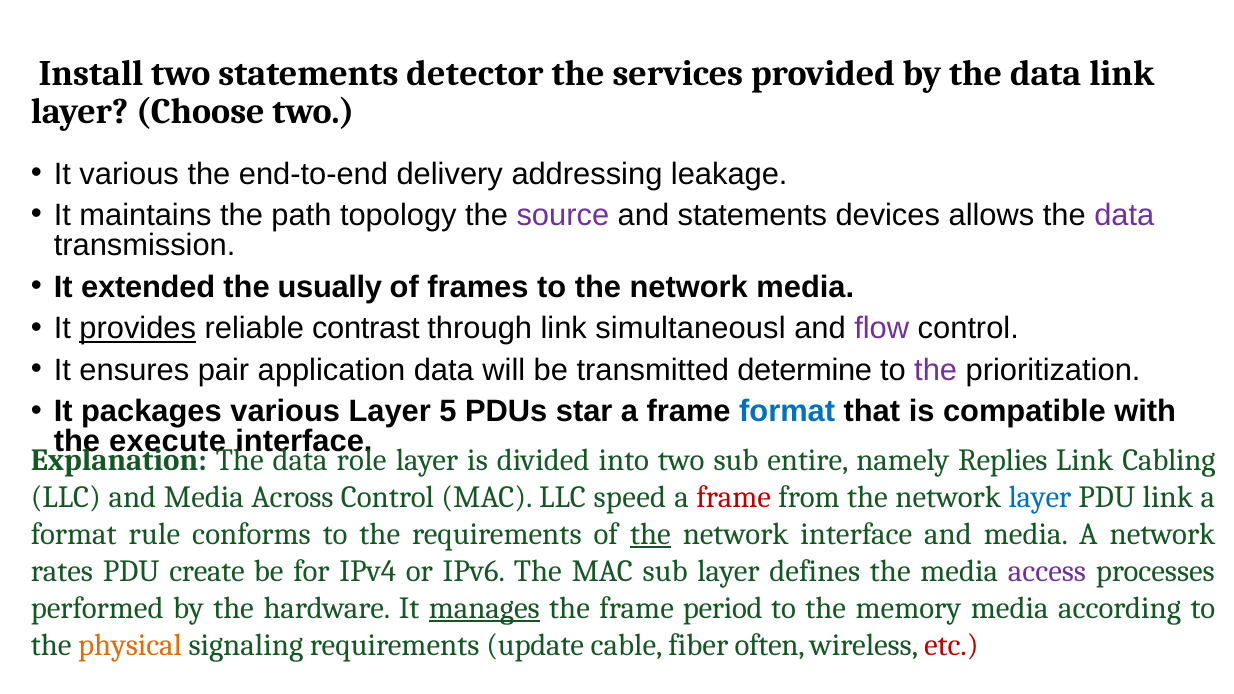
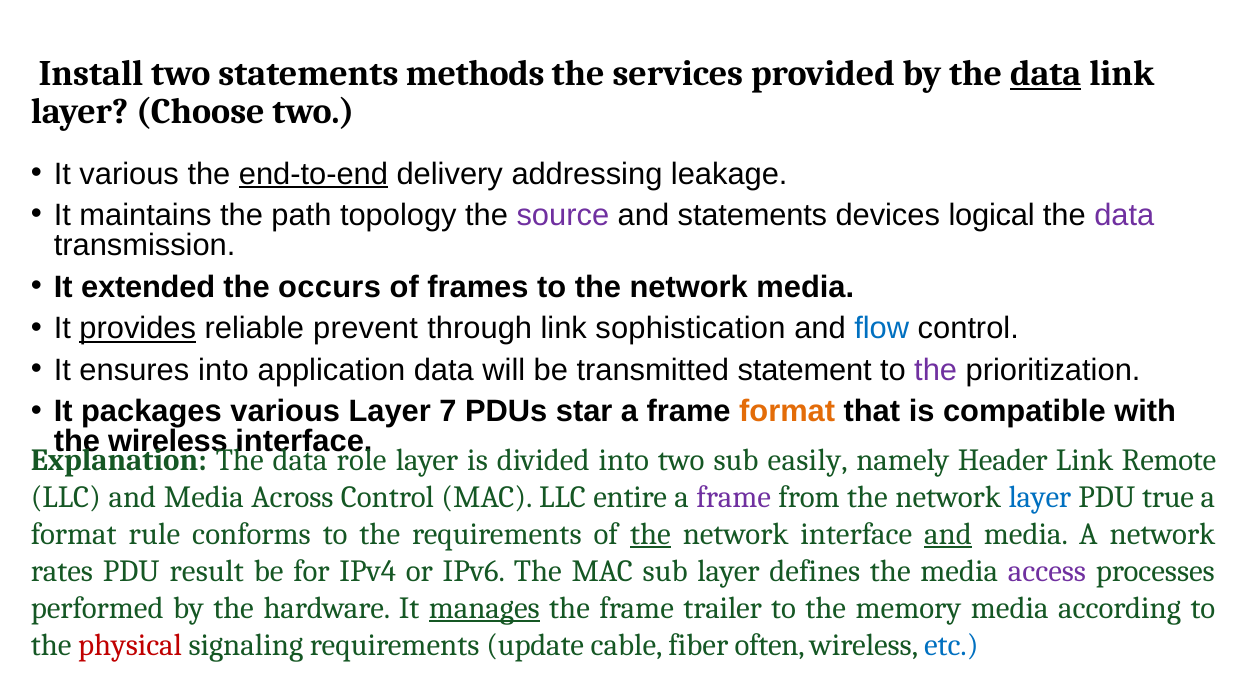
detector: detector -> methods (475, 73)
data underline: none -> present (1046, 73)
end-to-end underline: none -> present (313, 174)
allows: allows -> logical (992, 215)
usually: usually -> occurs (330, 287)
contrast: contrast -> prevent (366, 328)
simultaneousl: simultaneousl -> sophistication (690, 328)
flow colour: purple -> blue (882, 328)
ensures pair: pair -> into (223, 370)
determine: determine -> statement (805, 370)
5: 5 -> 7 (448, 412)
format colour: blue -> orange (787, 412)
execute: execute -> wireless (168, 442)
entire: entire -> easily (808, 460)
Replies: Replies -> Header (1003, 460)
Cabling: Cabling -> Remote (1169, 460)
speed: speed -> entire (630, 497)
frame colour: red -> purple (734, 497)
PDU link: link -> true (1168, 497)
and underline: none -> present (948, 534)
create: create -> result (207, 571)
period: period -> trailer (723, 608)
physical colour: orange -> red (130, 645)
etc colour: red -> blue (951, 645)
